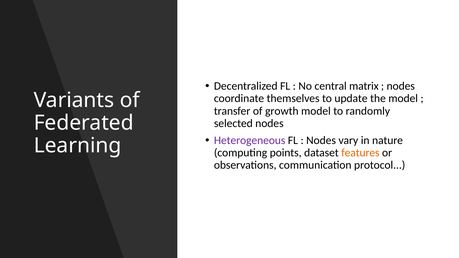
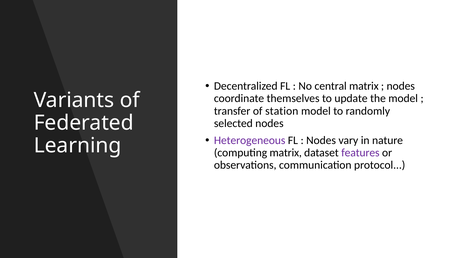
growth: growth -> station (282, 111)
computing points: points -> matrix (286, 153)
features colour: orange -> purple (360, 153)
